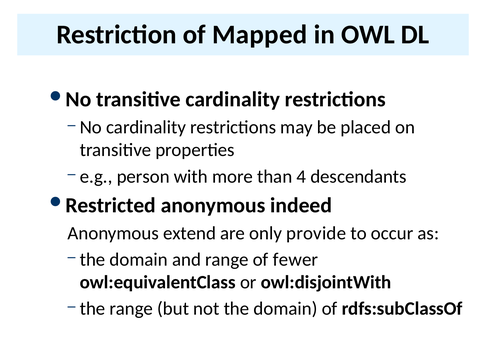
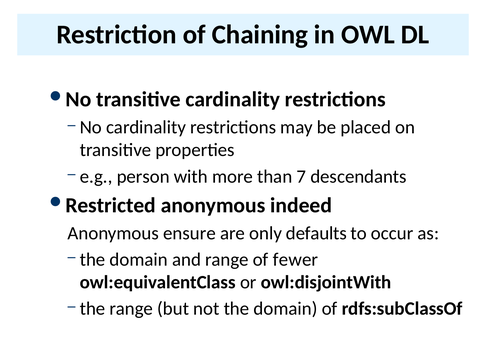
Mapped: Mapped -> Chaining (260, 34)
4: 4 -> 7 (301, 177)
extend: extend -> ensure (189, 233)
provide: provide -> defaults (316, 233)
